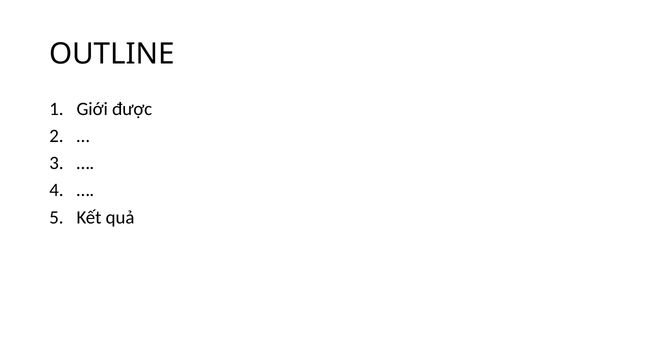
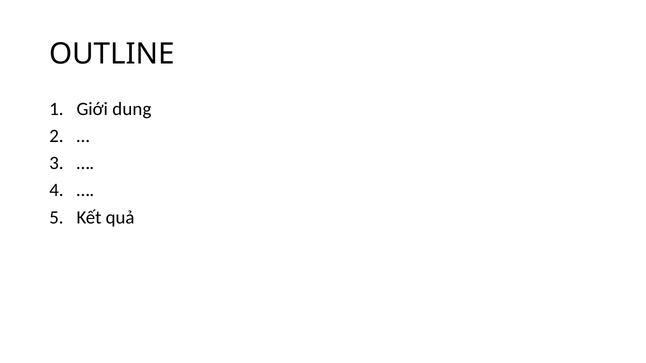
được: được -> dung (132, 109)
